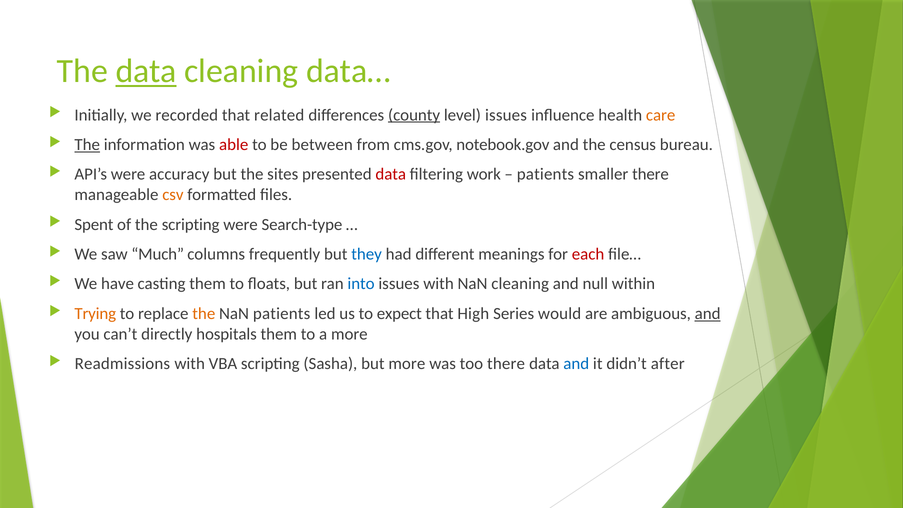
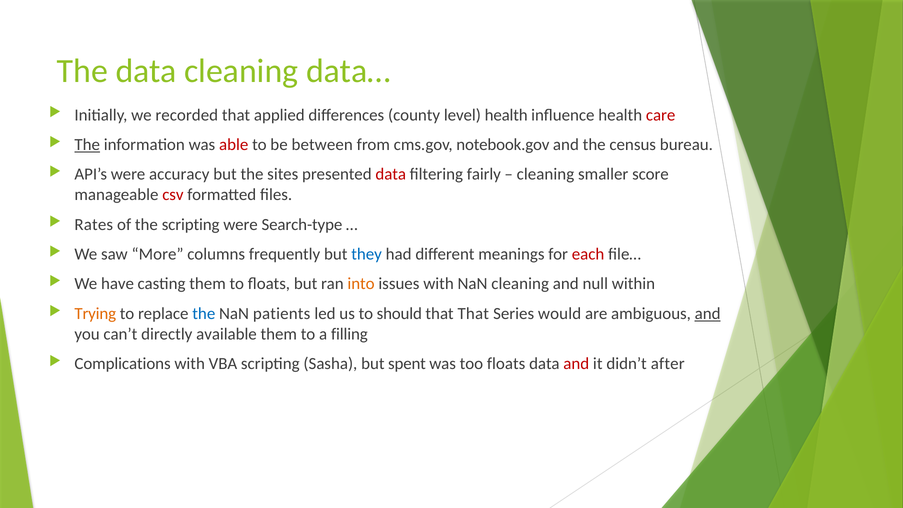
data underline: present -> none (146, 71)
related: related -> applied (279, 115)
county underline: present -> none (414, 115)
level issues: issues -> health (506, 115)
care colour: orange -> red (661, 115)
work: work -> fairly (484, 174)
patients: patients -> cleaning (546, 174)
smaller there: there -> score (650, 174)
csv colour: orange -> red (173, 195)
Spent: Spent -> Rates (94, 224)
Much: Much -> More (158, 254)
into colour: blue -> orange (361, 284)
the colour: orange -> blue (204, 314)
expect: expect -> should (399, 314)
that High: High -> That (473, 314)
hospitals: hospitals -> available (226, 334)
a more: more -> filling (349, 334)
Readmissions: Readmissions -> Complications (123, 364)
but more: more -> spent (407, 364)
too there: there -> floats (506, 364)
and colour: blue -> red (576, 364)
